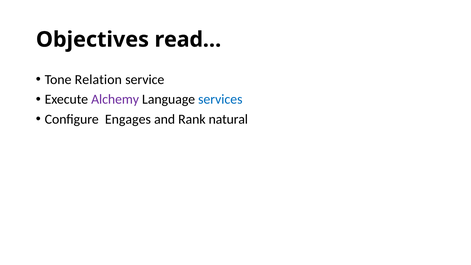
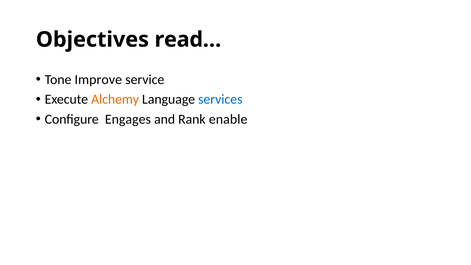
Relation: Relation -> Improve (98, 80)
Alchemy colour: purple -> orange (115, 99)
natural: natural -> enable (228, 119)
